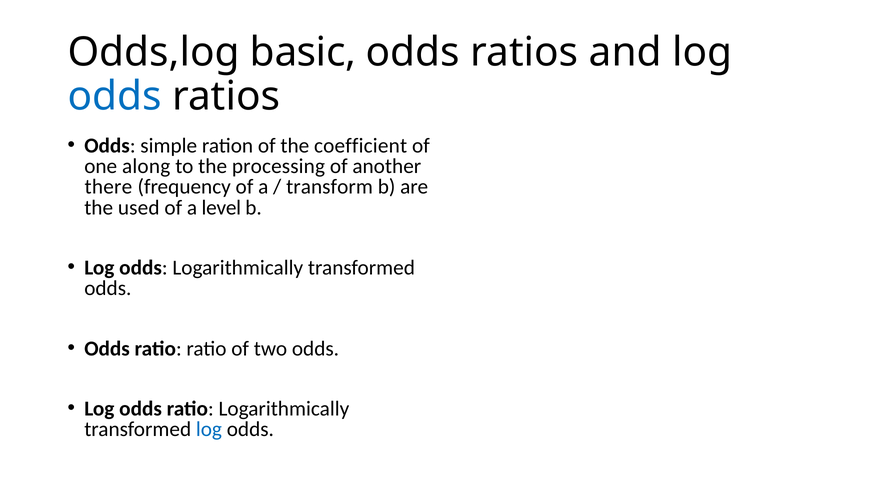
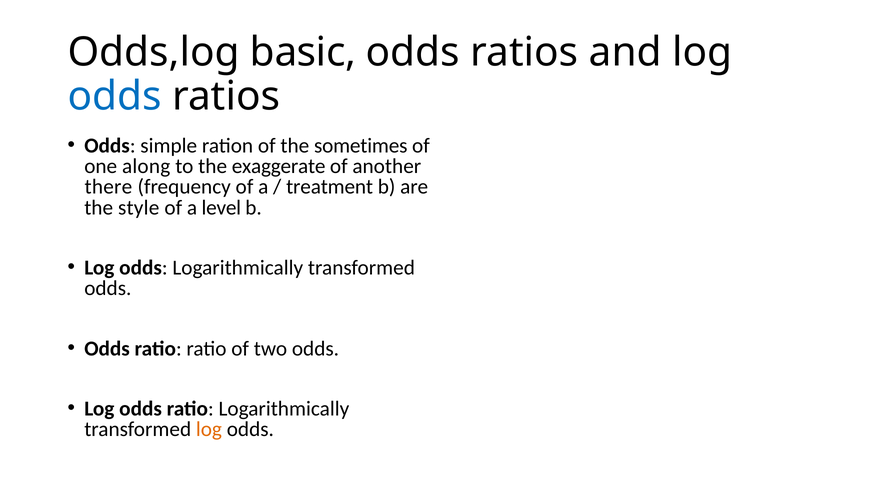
coefficient: coefficient -> sometimes (361, 146)
processing: processing -> exaggerate (279, 166)
transform: transform -> treatment (330, 187)
used: used -> style (139, 208)
log colour: blue -> orange (209, 429)
